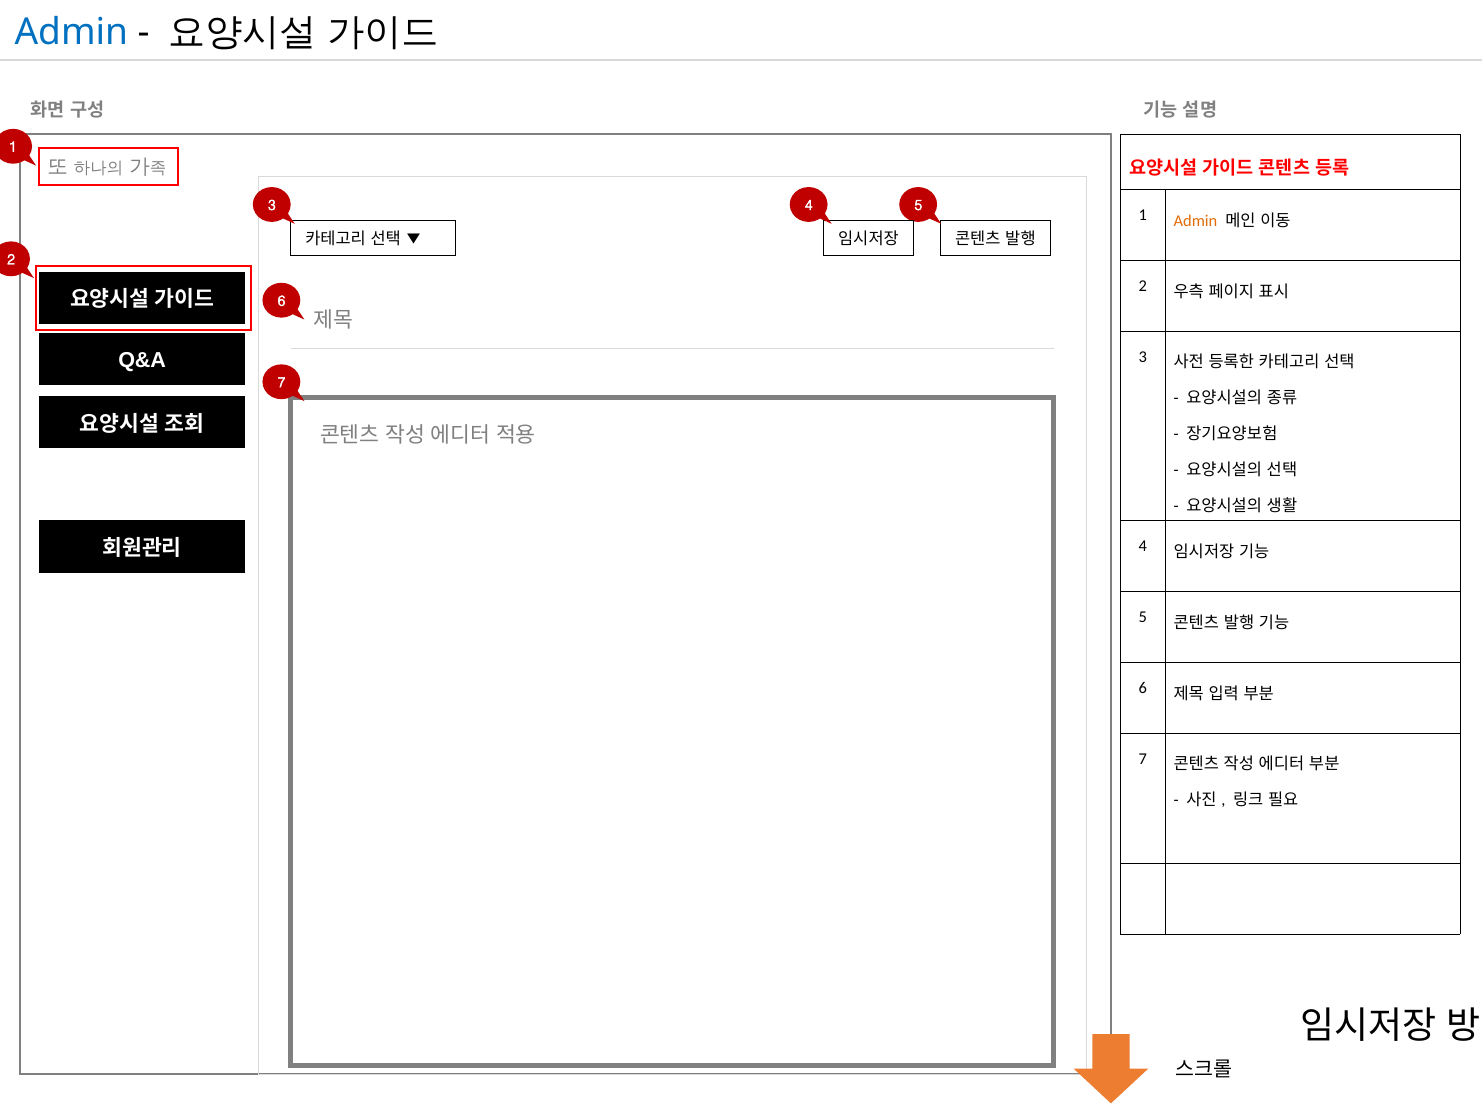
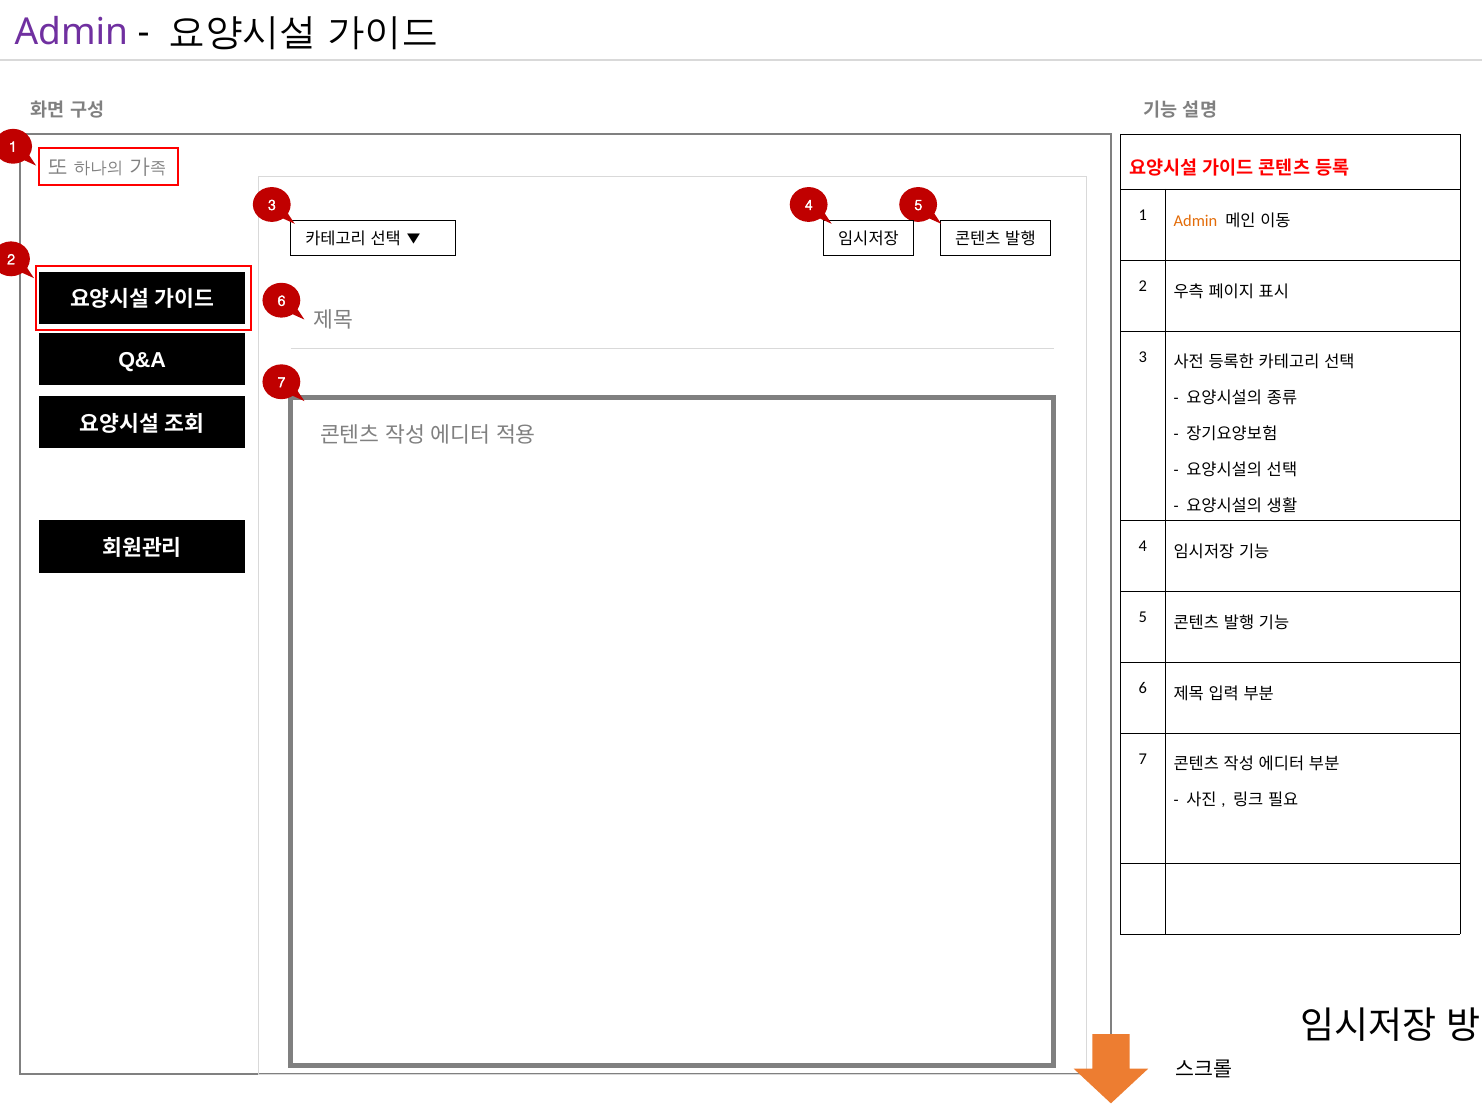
Admin colour: blue -> purple (71, 32)
